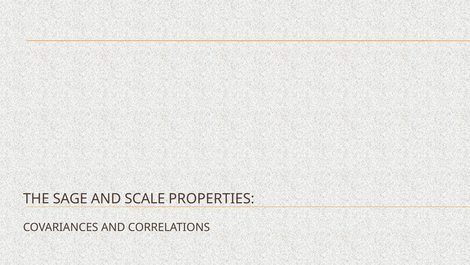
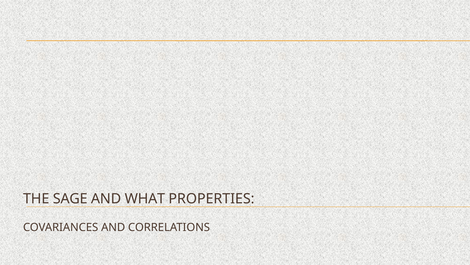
SCALE: SCALE -> WHAT (145, 198)
